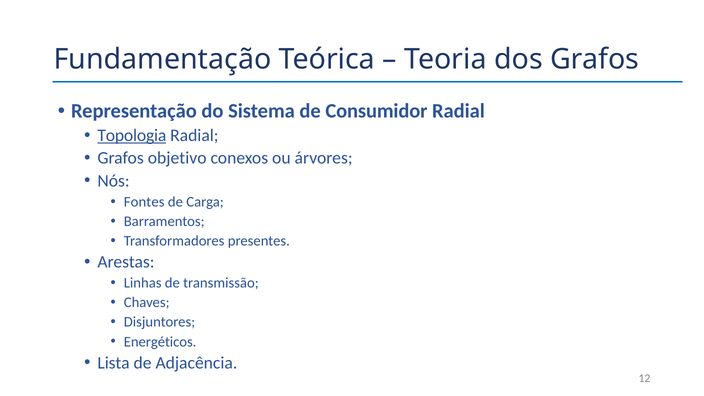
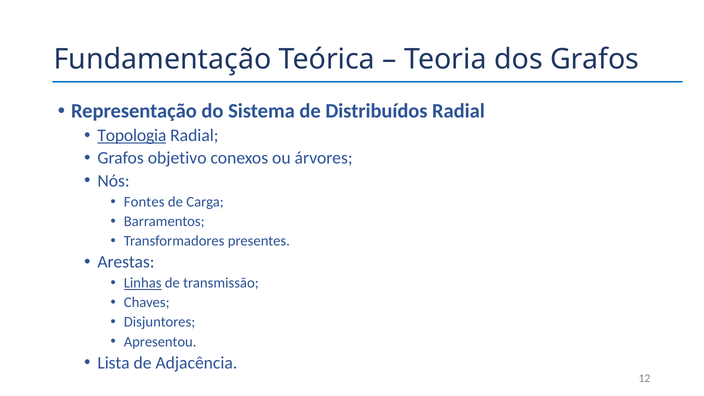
Consumidor: Consumidor -> Distribuídos (376, 111)
Linhas underline: none -> present (143, 283)
Energéticos: Energéticos -> Apresentou (160, 342)
